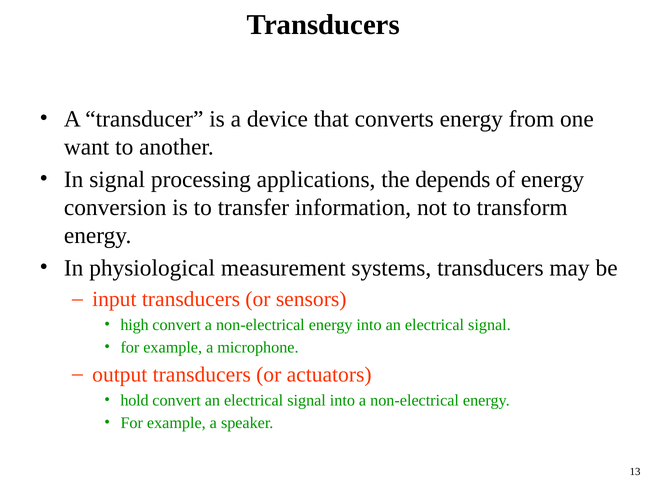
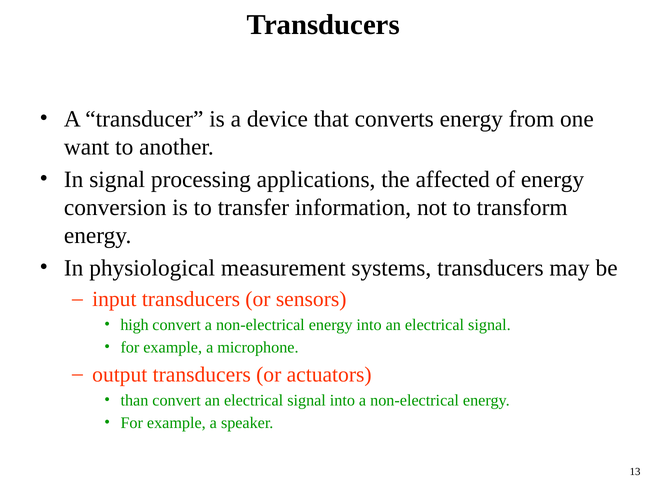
depends: depends -> affected (453, 180)
hold: hold -> than (134, 400)
